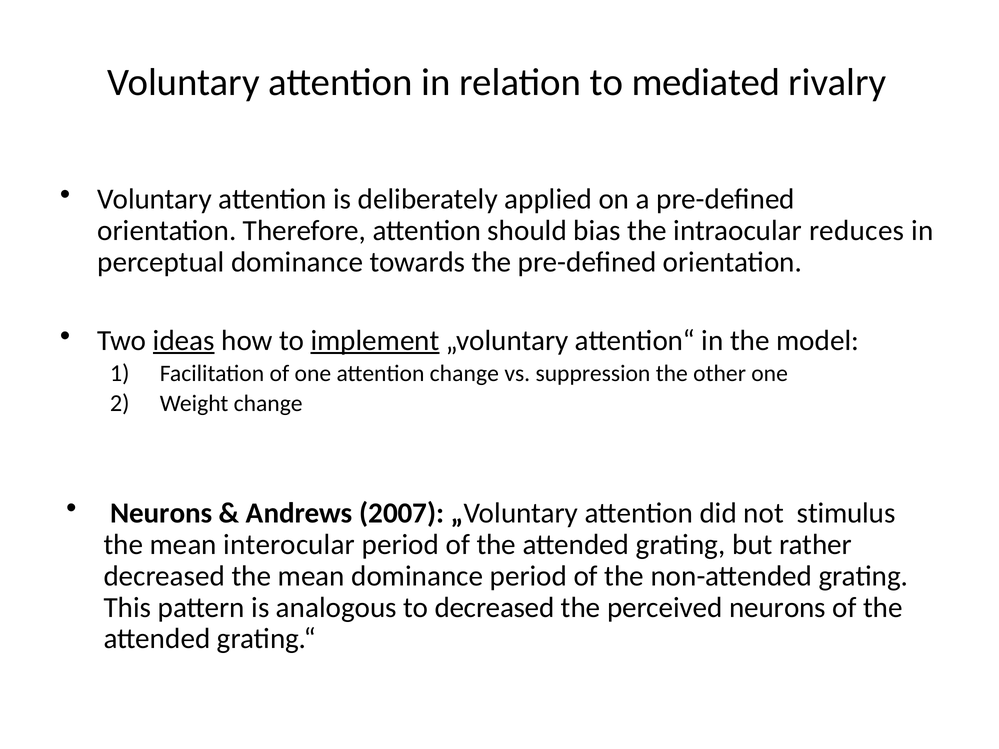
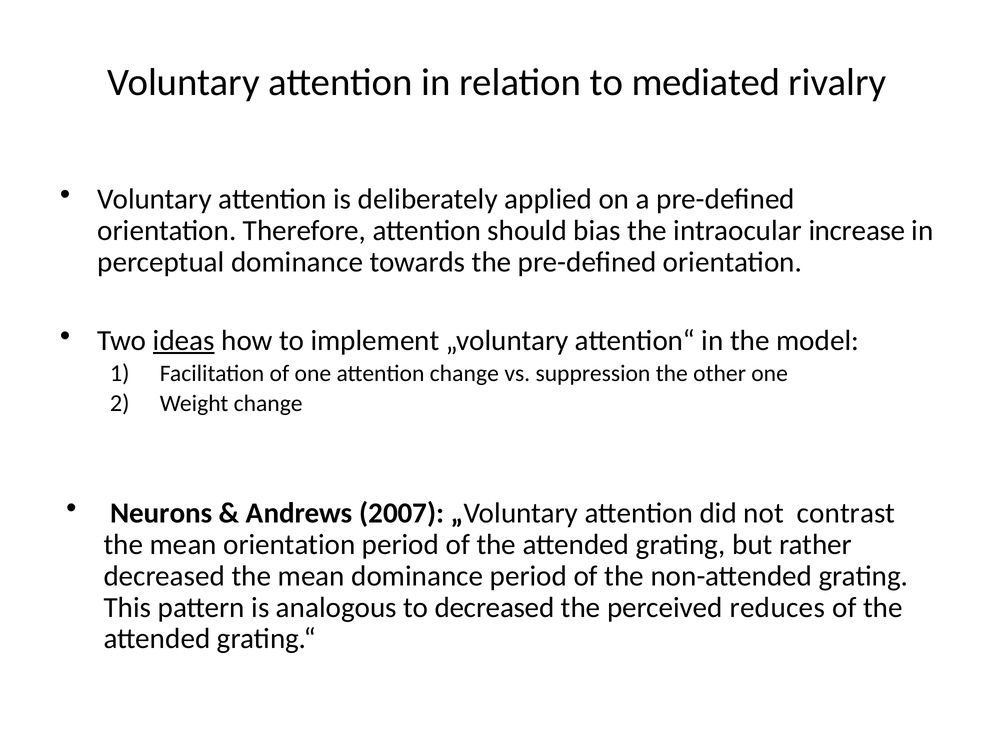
reduces: reduces -> increase (857, 231)
implement underline: present -> none (375, 341)
stimulus: stimulus -> contrast (846, 513)
mean interocular: interocular -> orientation (289, 545)
perceived neurons: neurons -> reduces (777, 608)
